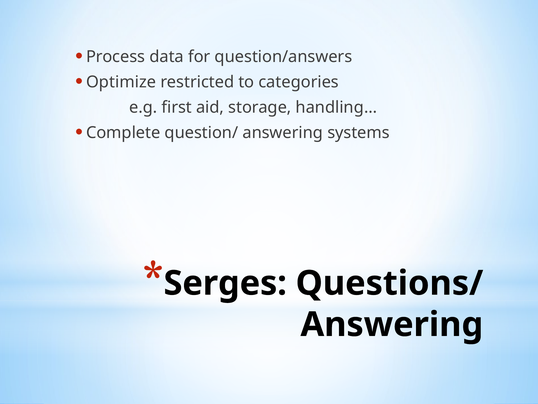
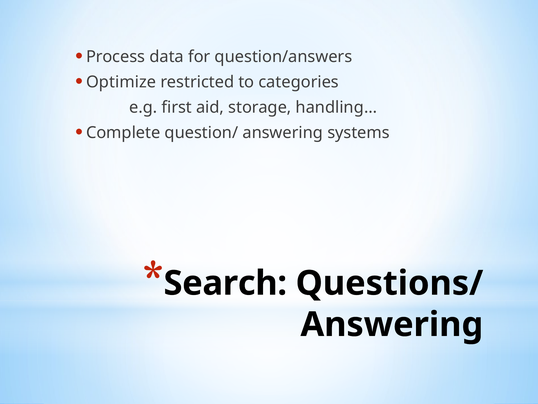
Serges: Serges -> Search (225, 283)
